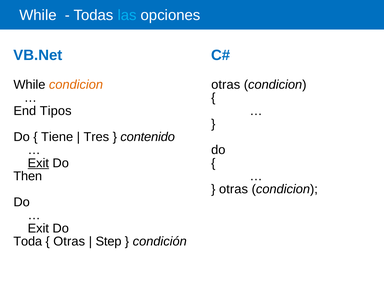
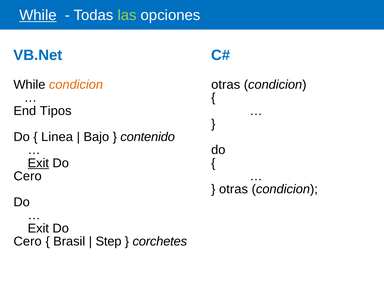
While underline: none -> present (38, 15)
las colour: light blue -> light green (127, 15)
Tiene: Tiene -> Linea (57, 137)
Tres: Tres -> Bajo (96, 137)
Then: Then -> Cero (28, 176)
Toda: Toda -> Cero (28, 241)
Otras: Otras -> Brasil (69, 241)
condición: condición -> corchetes (160, 241)
